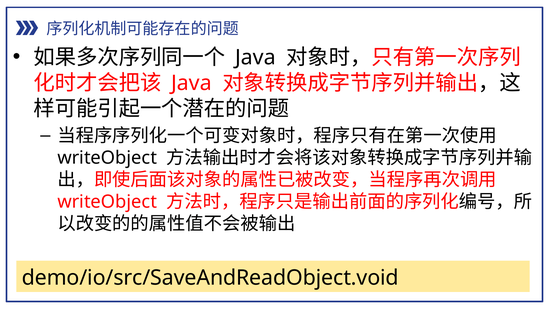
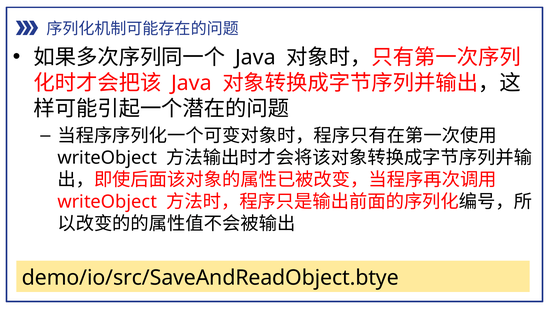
demo/io/src/SaveAndReadObject.void: demo/io/src/SaveAndReadObject.void -> demo/io/src/SaveAndReadObject.btye (210, 278)
